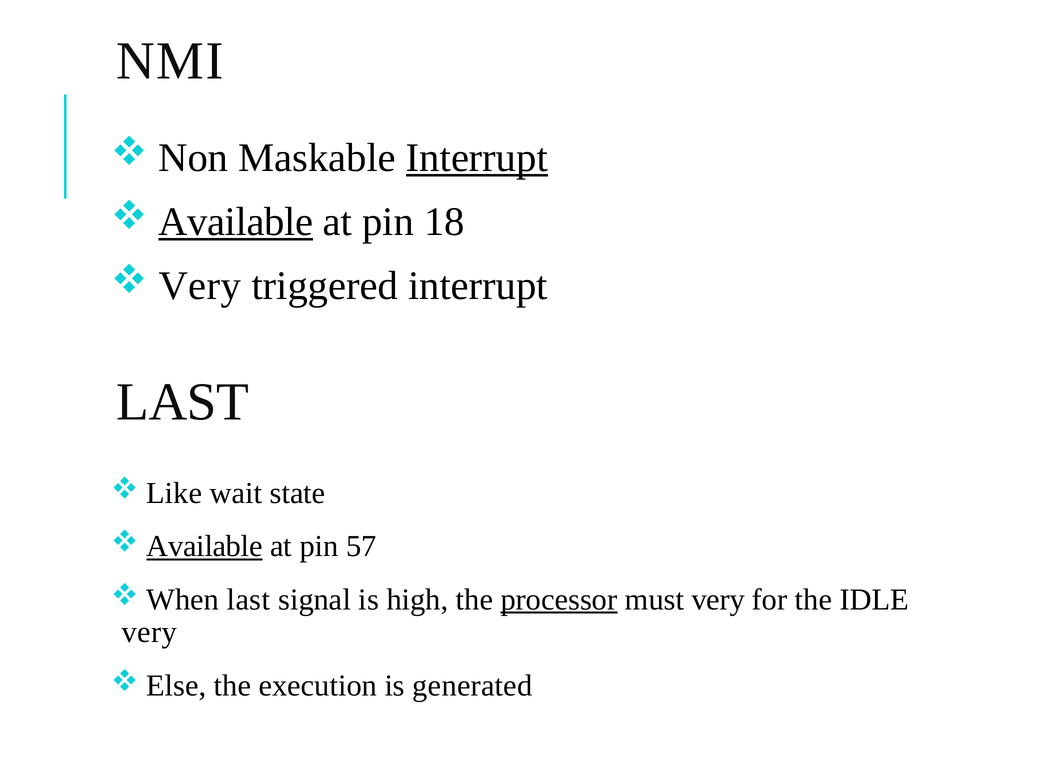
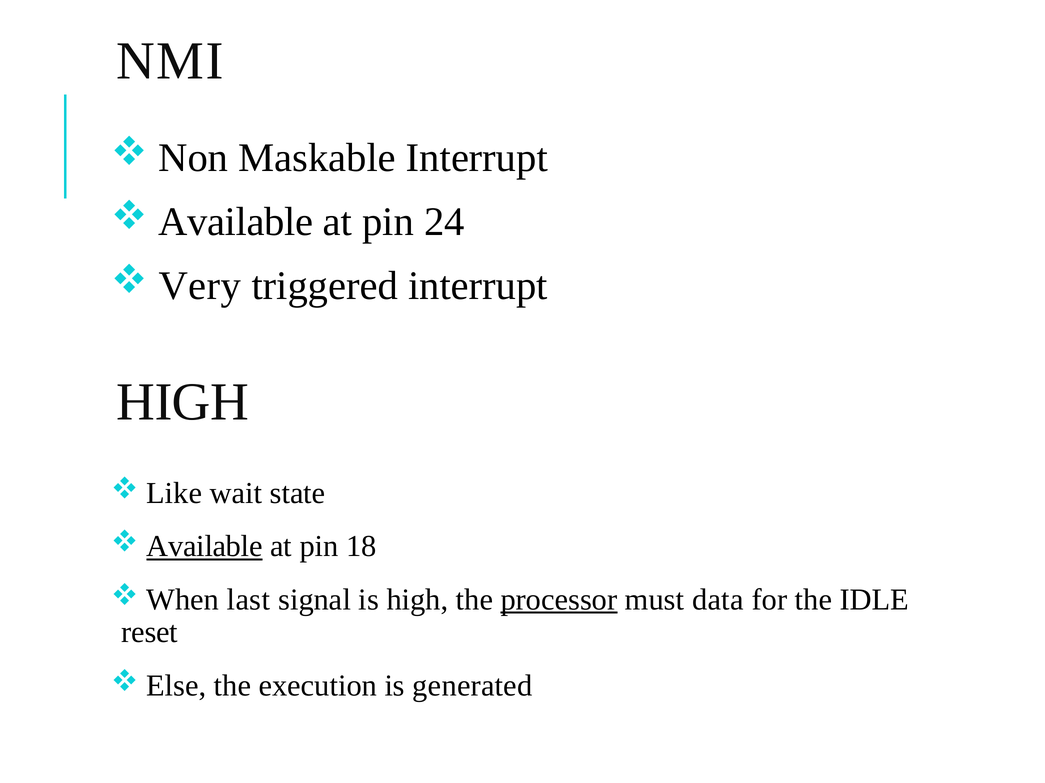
Interrupt underline: present -> none (477, 158)
Available underline: present -> none (236, 222)
18: 18 -> 24 (444, 222)
LAST: LAST -> HIGH (183, 402)
57: 57 -> 18 (361, 547)
must very: very -> data (718, 600)
very: very -> reset (150, 633)
